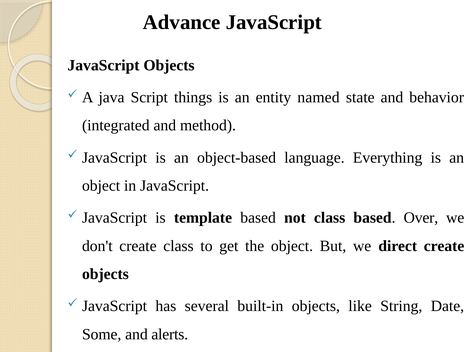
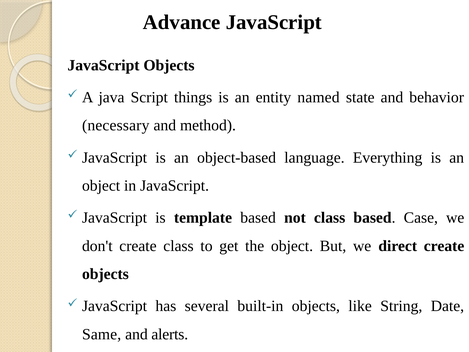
integrated: integrated -> necessary (116, 125)
Over: Over -> Case (421, 218)
Some: Some -> Same (102, 334)
